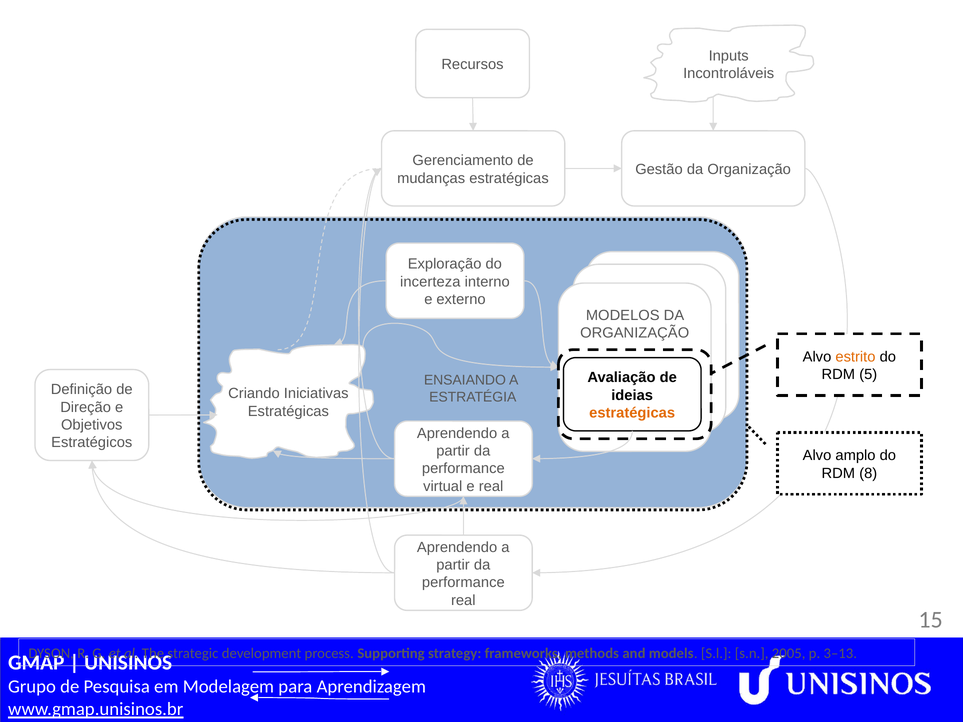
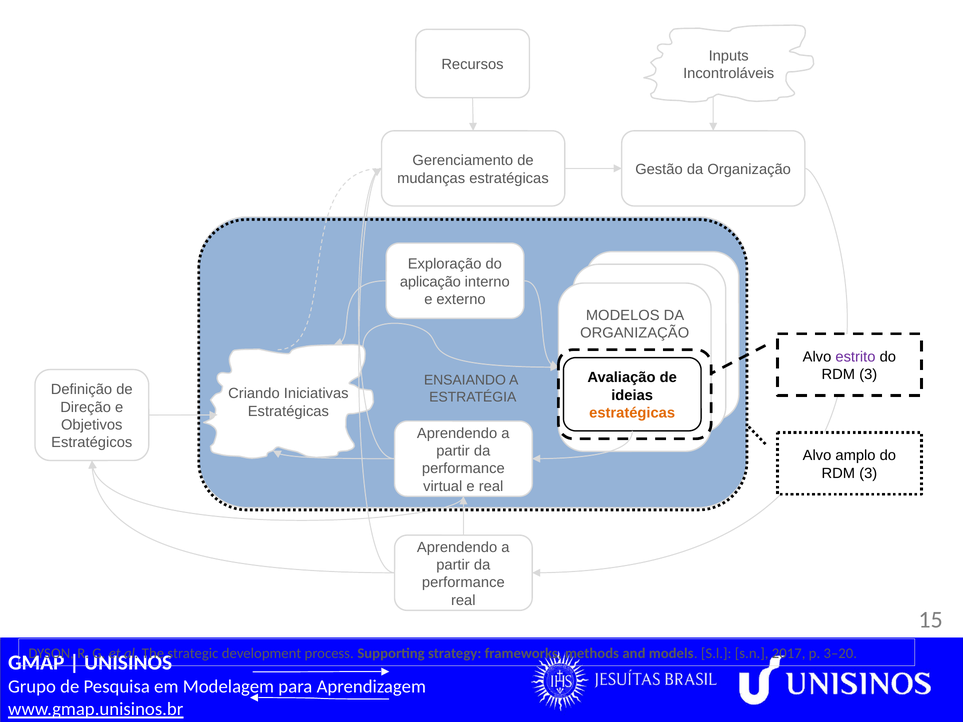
incerteza: incerteza -> aplicação (430, 282)
estrito colour: orange -> purple (855, 357)
5: 5 -> 3 (868, 375)
8: 8 -> 3 (868, 473)
2005: 2005 -> 2017 (789, 654)
3–13: 3–13 -> 3–20 (840, 654)
